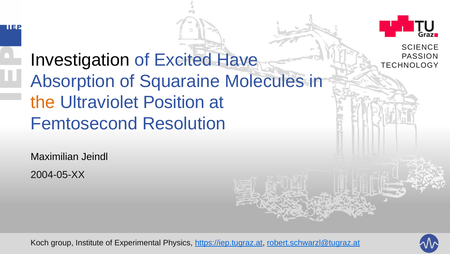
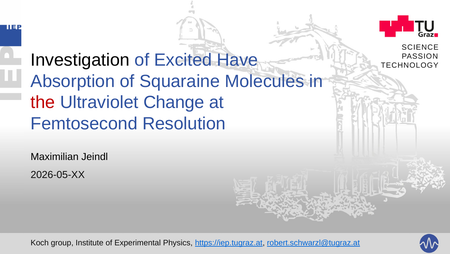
the colour: orange -> red (43, 103)
Position: Position -> Change (174, 103)
2004-05-XX: 2004-05-XX -> 2026-05-XX (58, 175)
